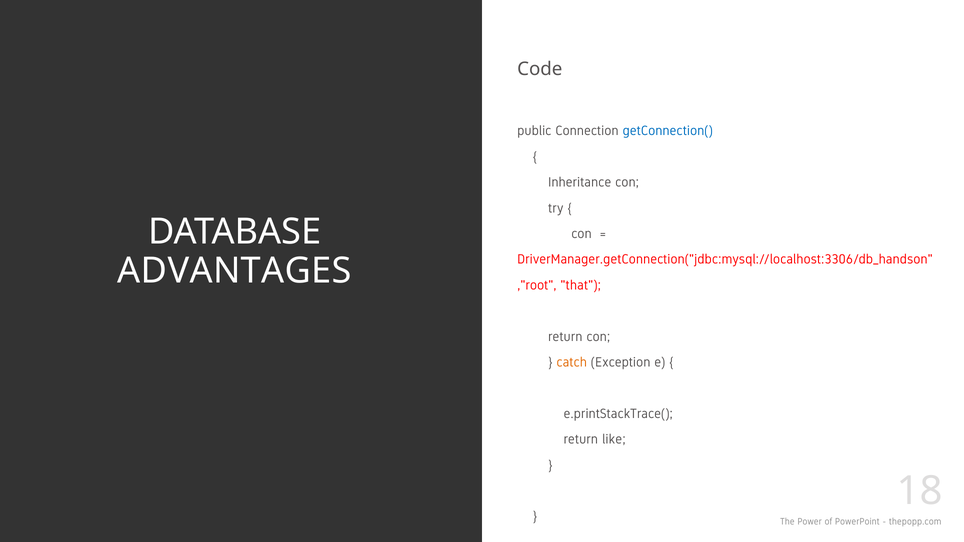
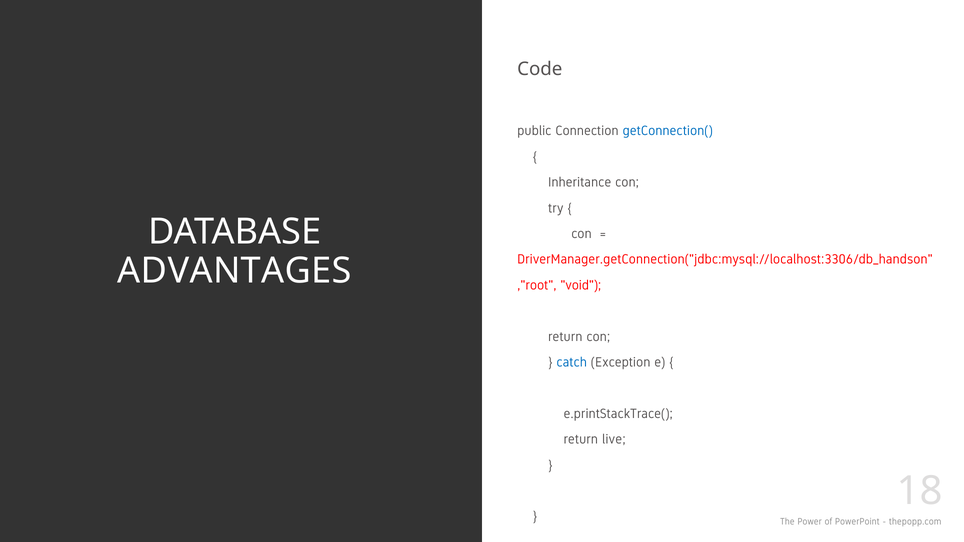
that: that -> void (581, 285)
catch colour: orange -> blue (572, 362)
like: like -> live (614, 440)
